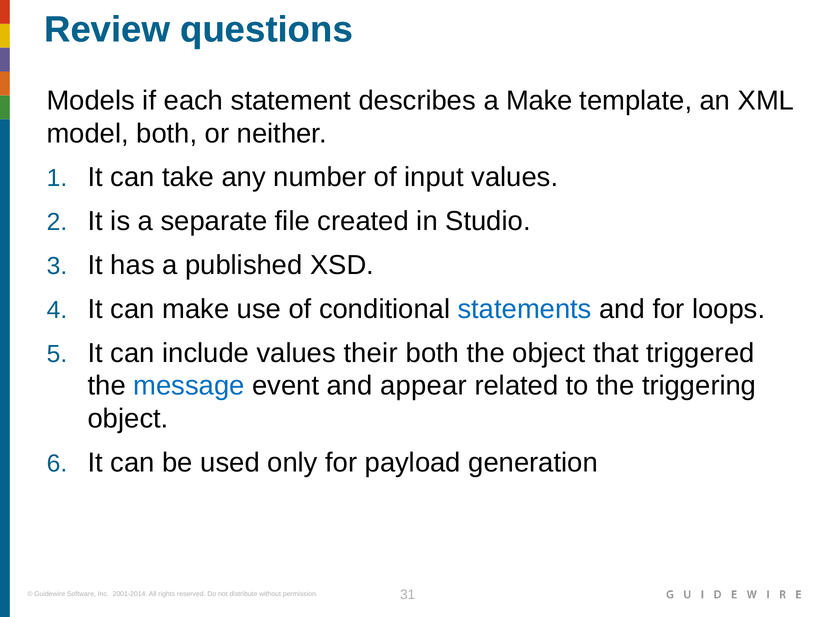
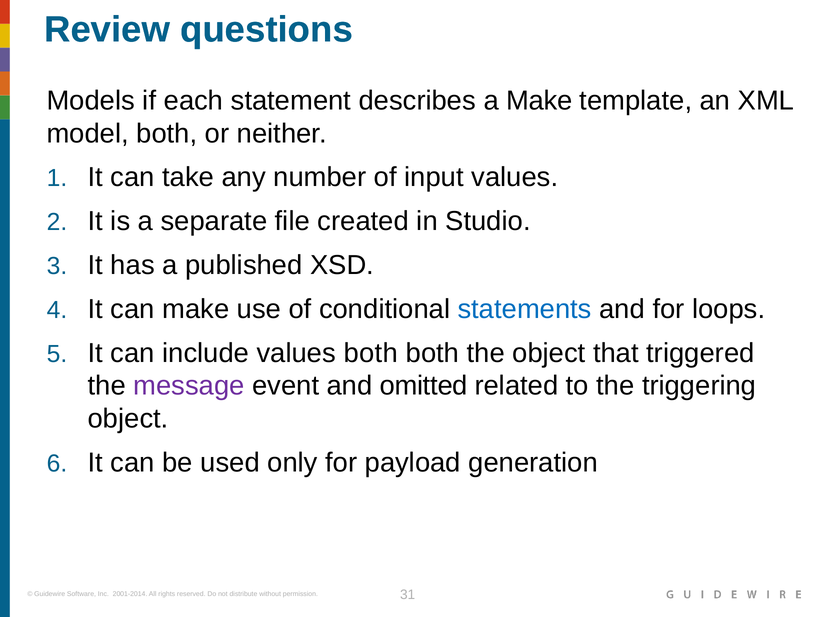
values their: their -> both (371, 353)
message colour: blue -> purple (189, 386)
appear: appear -> omitted (424, 386)
